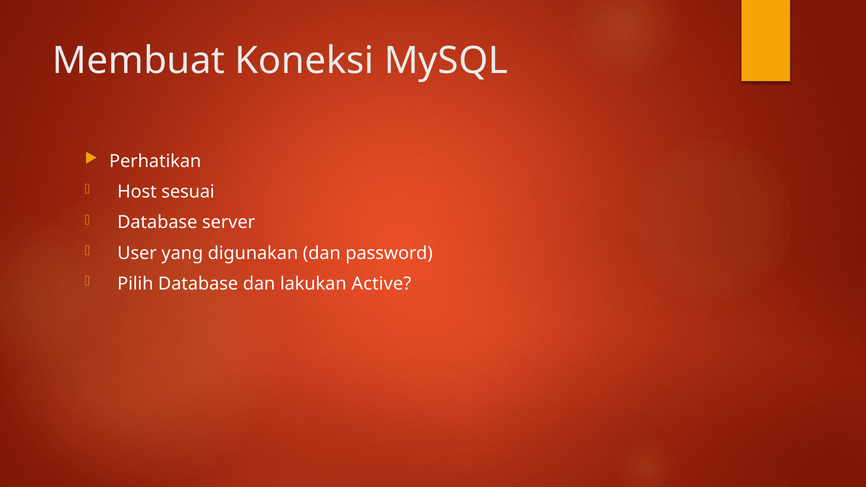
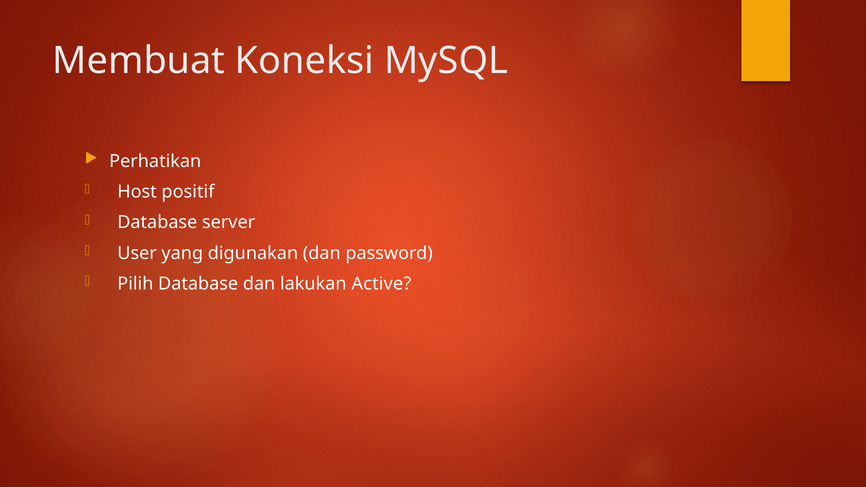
sesuai: sesuai -> positif (188, 192)
